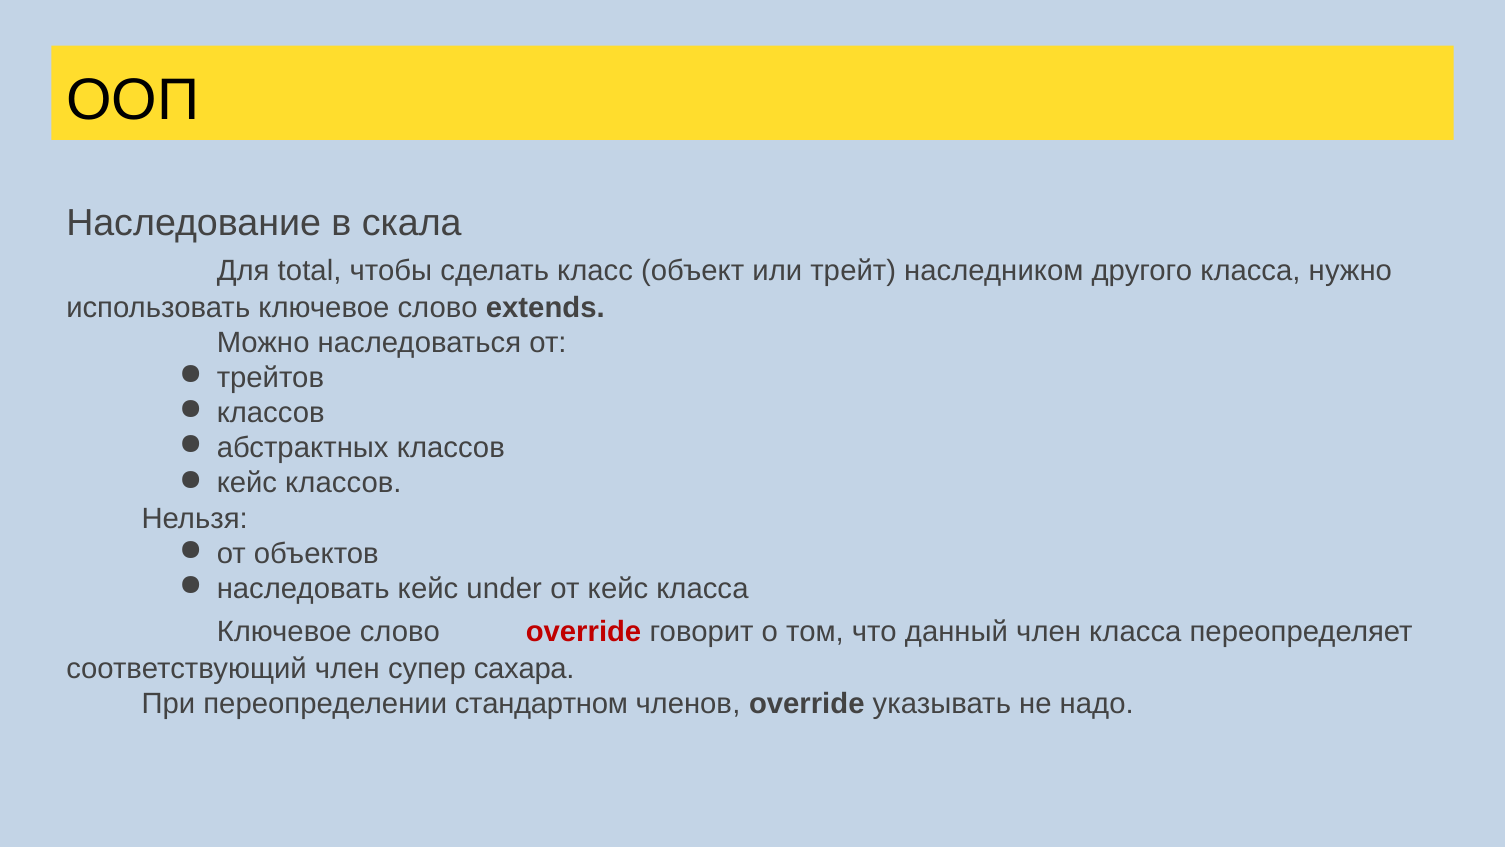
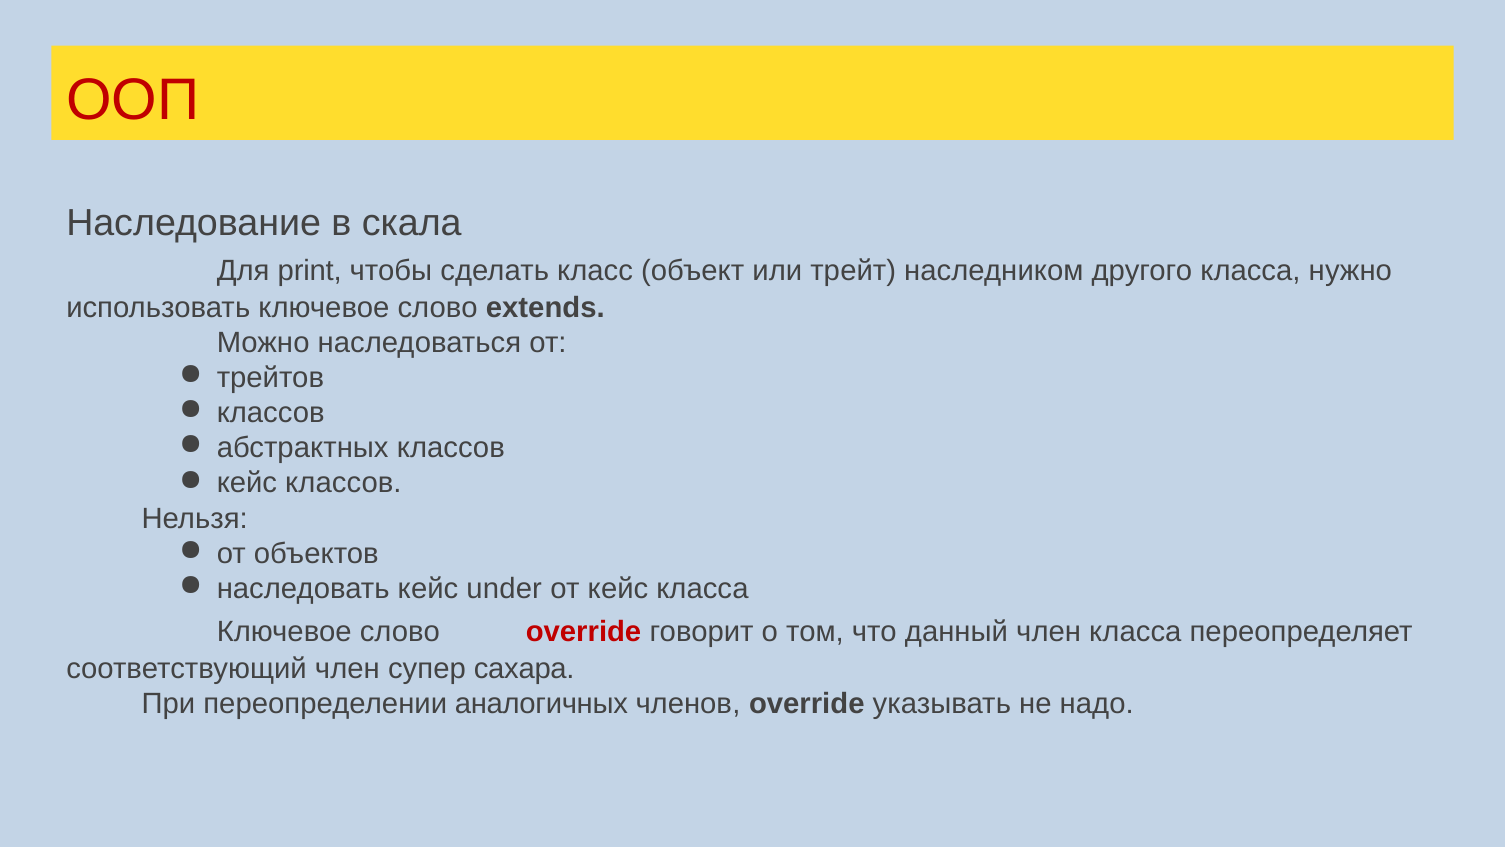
ООП colour: black -> red (133, 100)
total: total -> print (310, 271)
стандартном: стандартном -> аналогичных (541, 704)
